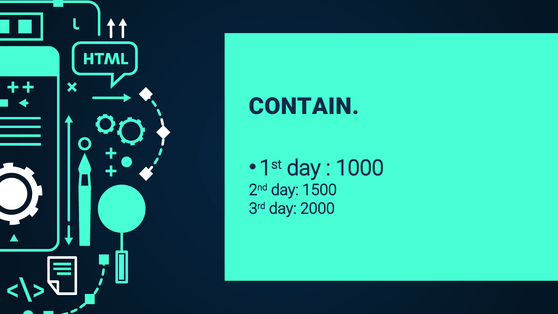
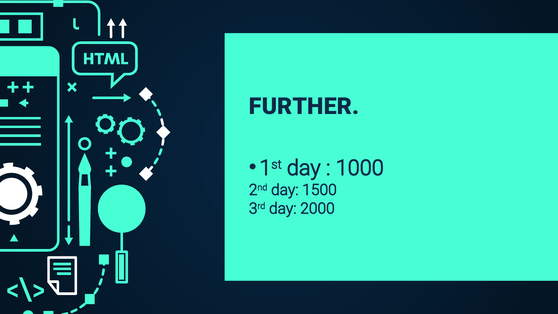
CONTAIN: CONTAIN -> FURTHER (304, 106)
